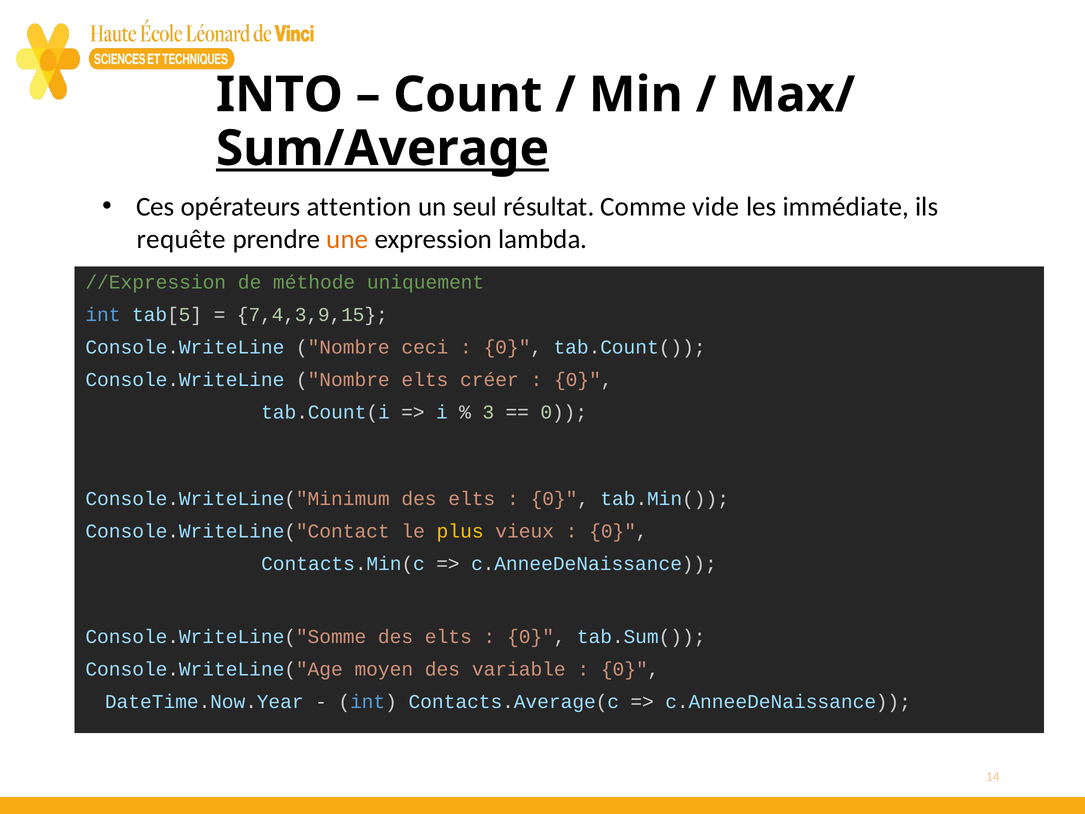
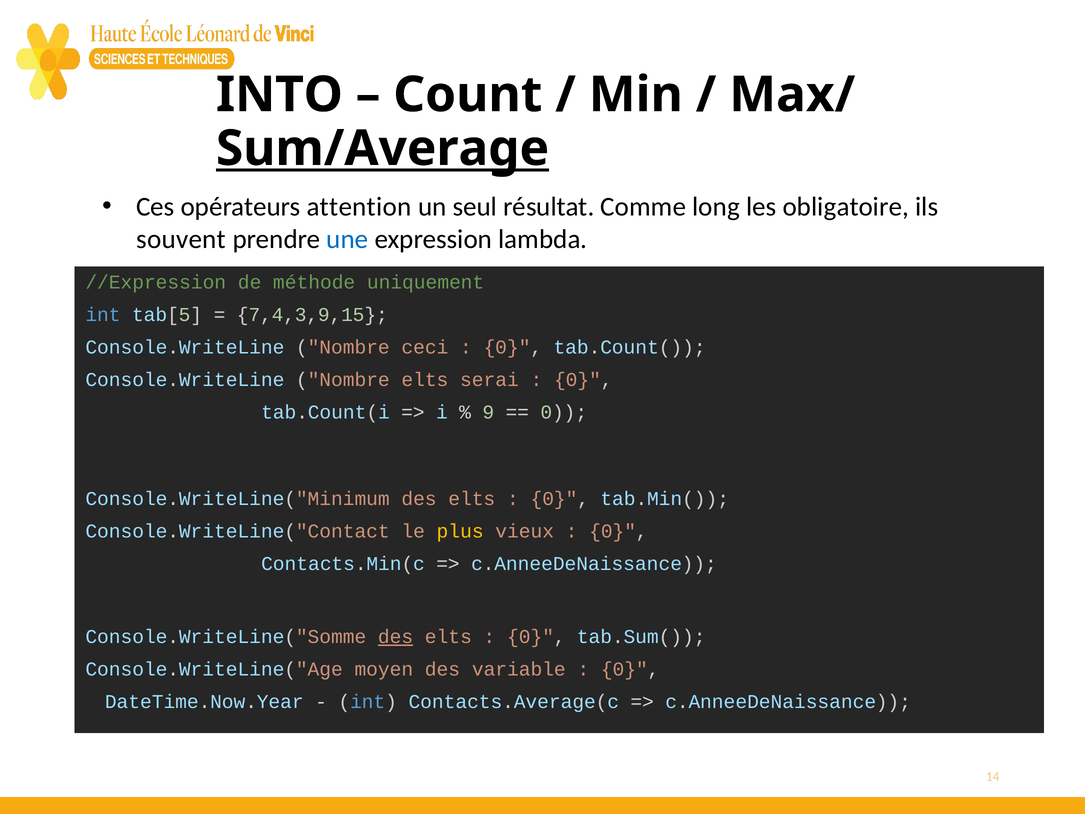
vide: vide -> long (716, 207)
immédiate: immédiate -> obligatoire (846, 207)
requête: requête -> souvent (181, 239)
une colour: orange -> blue (347, 239)
créer: créer -> serai (489, 380)
3: 3 -> 9 (488, 412)
des underline: none -> present (396, 637)
